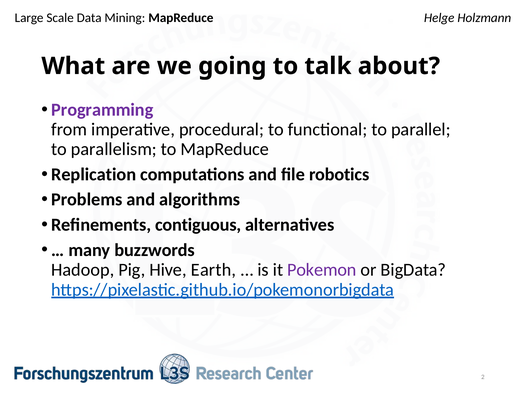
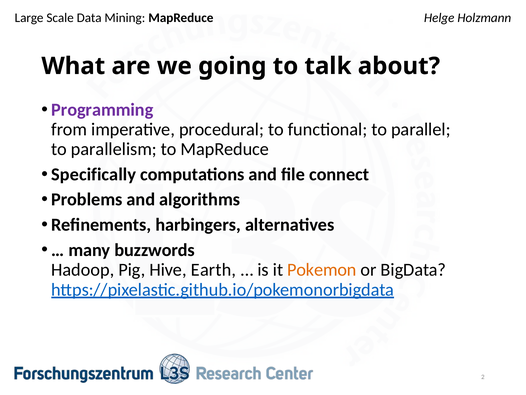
Replication: Replication -> Specifically (94, 174)
robotics: robotics -> connect (339, 174)
contiguous: contiguous -> harbingers (198, 225)
Pokemon colour: purple -> orange (322, 269)
